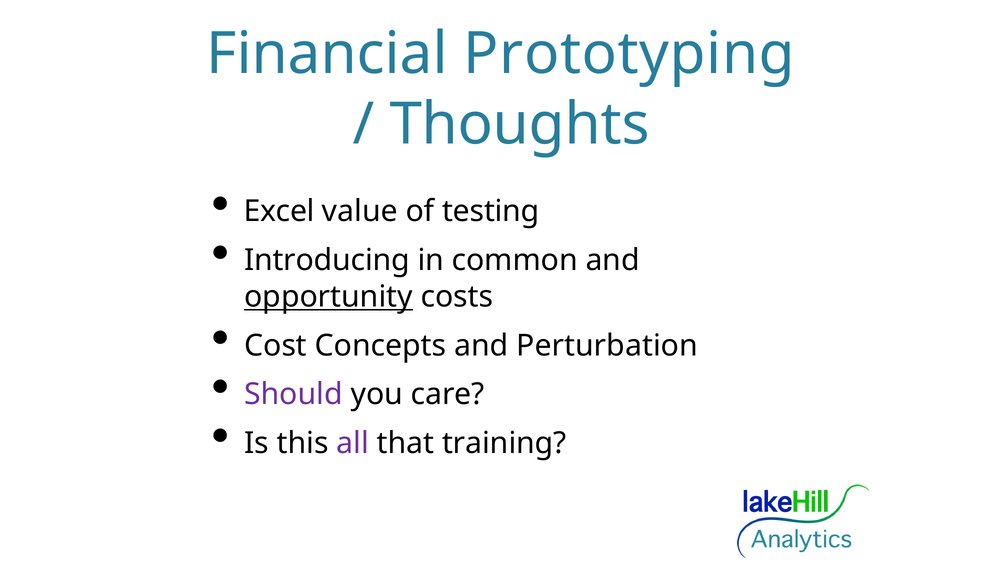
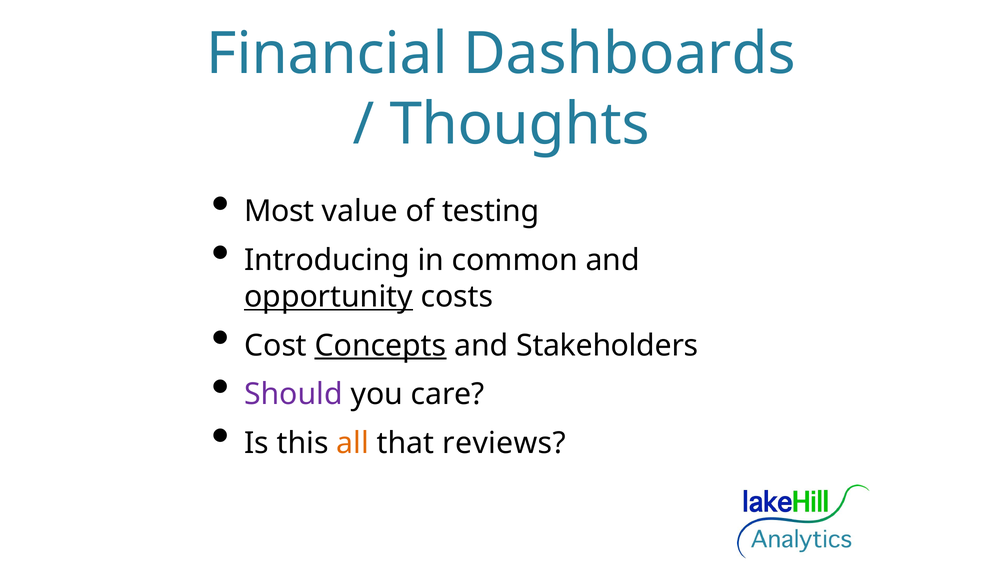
Prototyping: Prototyping -> Dashboards (629, 54)
Excel: Excel -> Most (279, 211)
Concepts underline: none -> present (381, 345)
Perturbation: Perturbation -> Stakeholders (607, 345)
all colour: purple -> orange (353, 443)
training: training -> reviews (504, 443)
